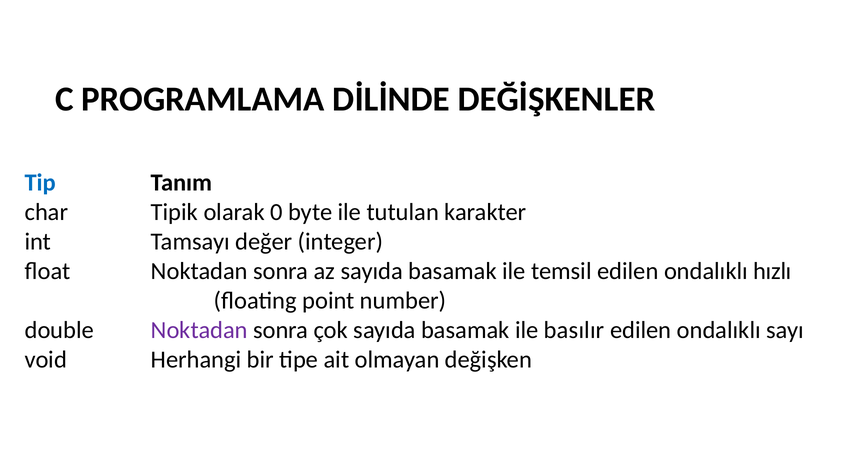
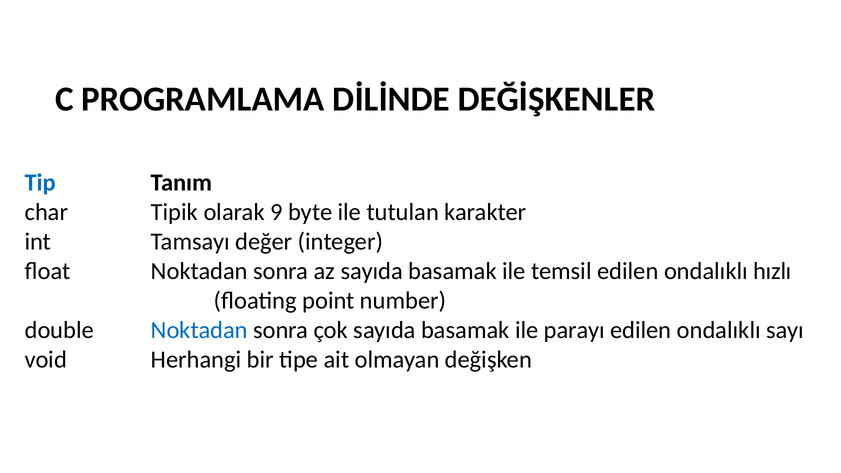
0: 0 -> 9 (276, 212)
Noktadan colour: purple -> blue (199, 330)
basılır: basılır -> parayı (574, 330)
